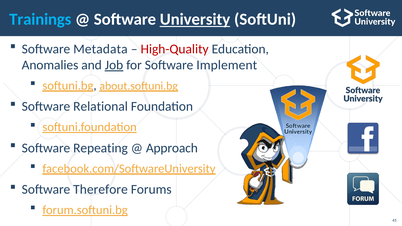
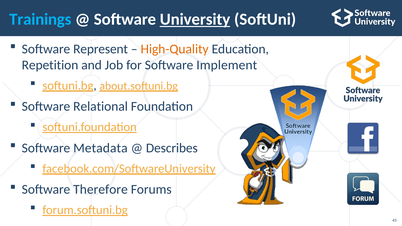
Metadata: Metadata -> Represent (101, 49)
High-Quality colour: red -> orange (175, 49)
Anomalies: Anomalies -> Repetition (50, 65)
Job underline: present -> none (114, 65)
Repeating: Repeating -> Metadata (100, 148)
Approach: Approach -> Describes (172, 148)
